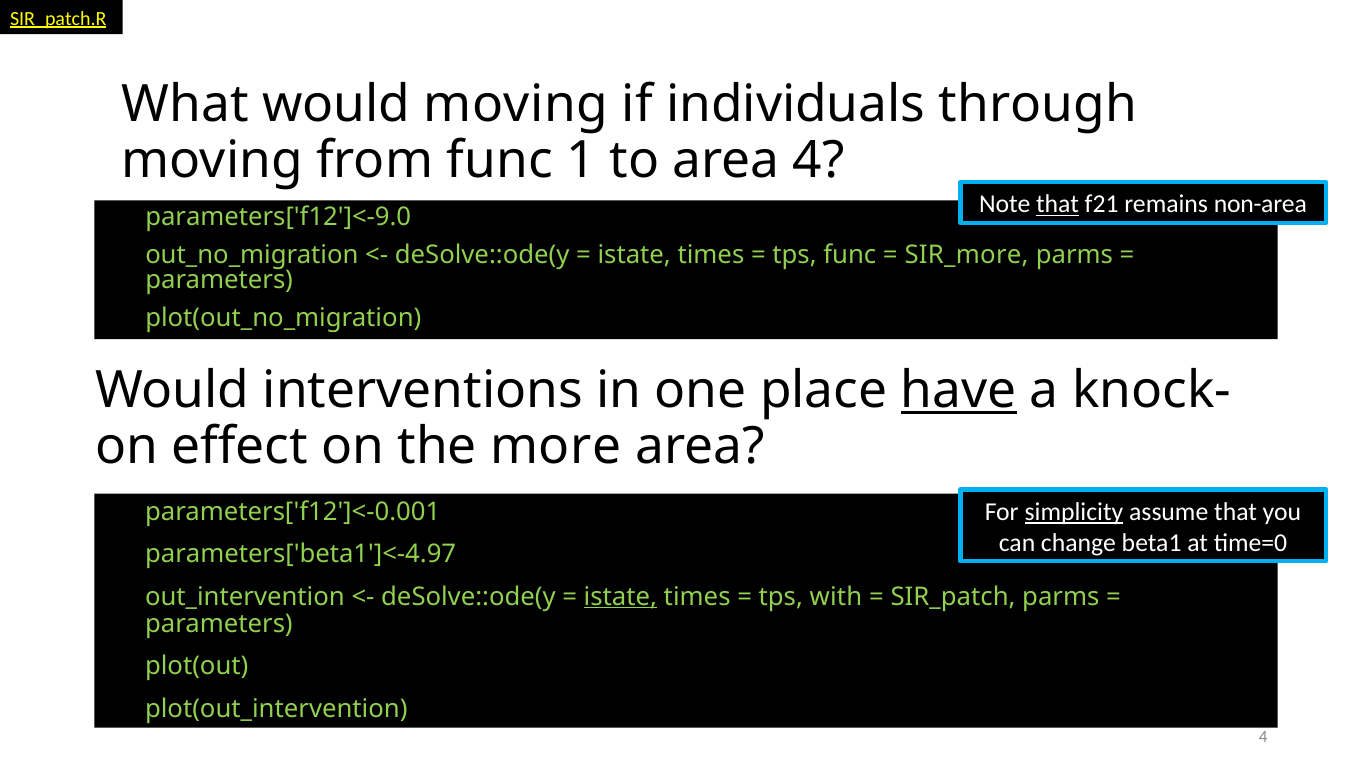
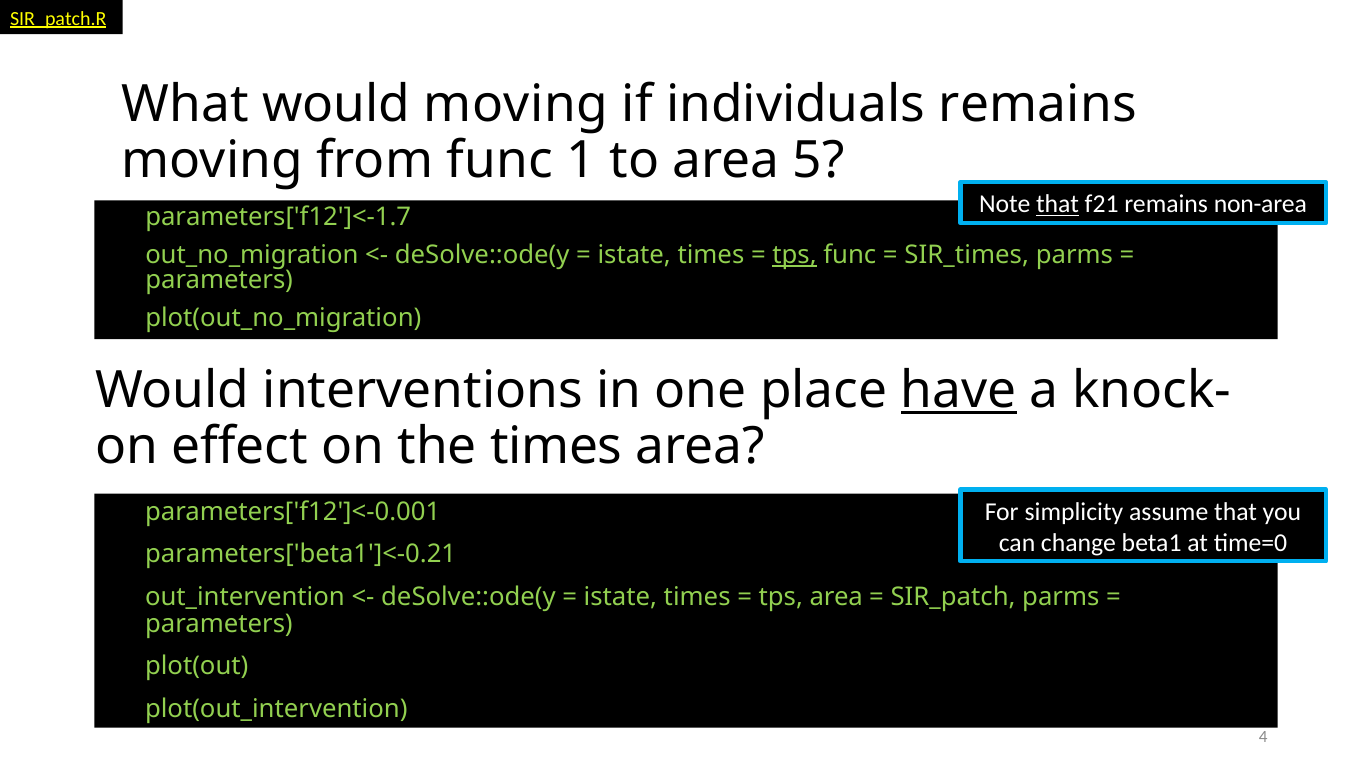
individuals through: through -> remains (1038, 105)
area 4: 4 -> 5 (819, 160)
parameters['f12']<-9.0: parameters['f12']<-9.0 -> parameters['f12']<-1.7 (278, 217)
tps underline: none -> present (795, 255)
SIR_more: SIR_more -> SIR_times (967, 255)
the more: more -> times (556, 446)
simplicity underline: present -> none (1074, 512)
parameters['beta1']<-4.97: parameters['beta1']<-4.97 -> parameters['beta1']<-0.21 (301, 554)
istate underline: present -> none (620, 596)
tps with: with -> area (836, 596)
